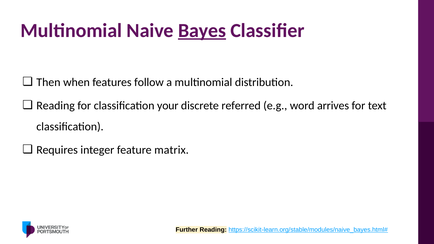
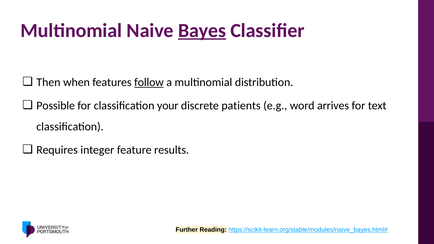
follow underline: none -> present (149, 82)
Reading: Reading -> Possible (56, 106)
referred: referred -> patients (241, 106)
matrix: matrix -> results (172, 150)
